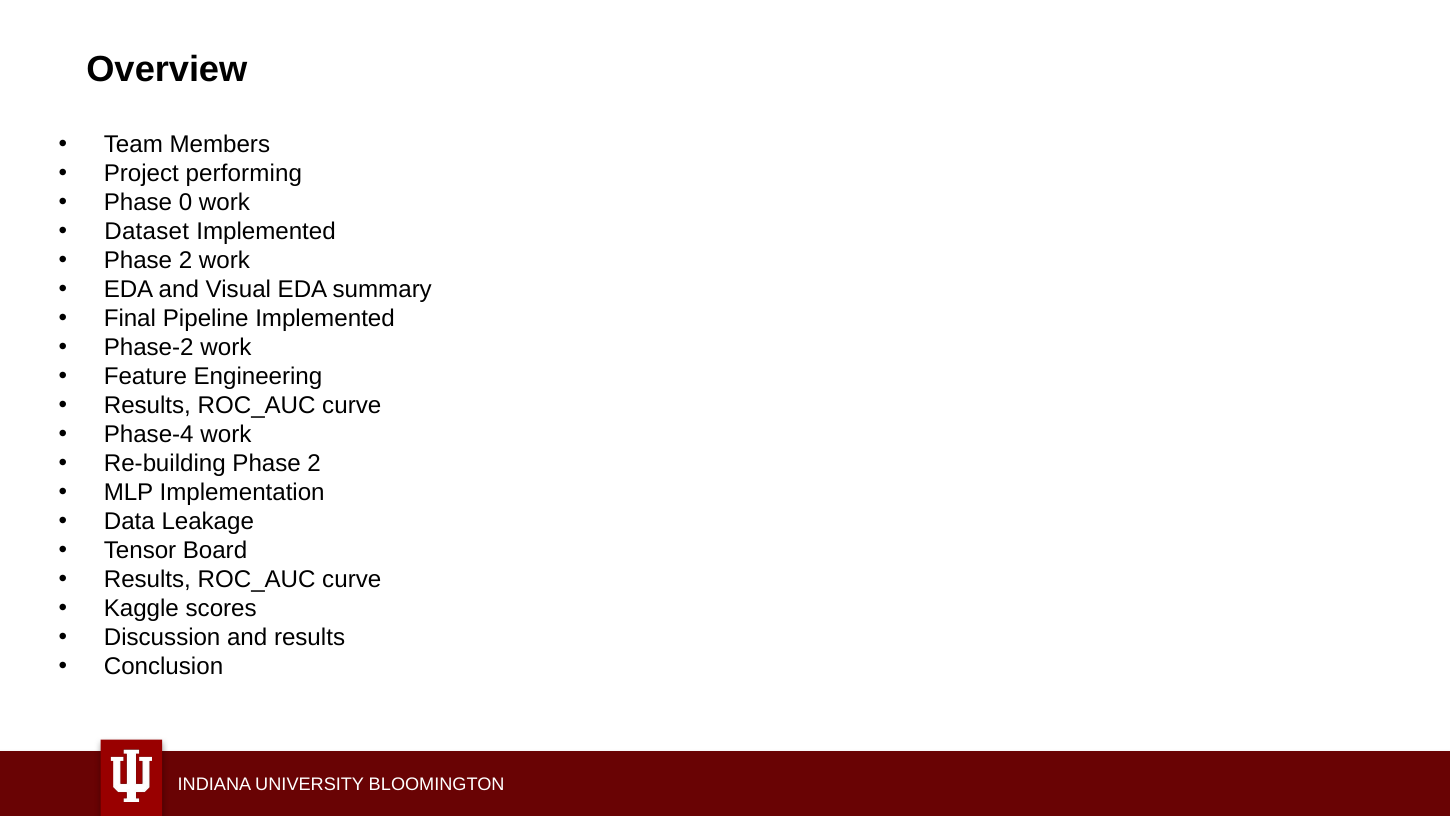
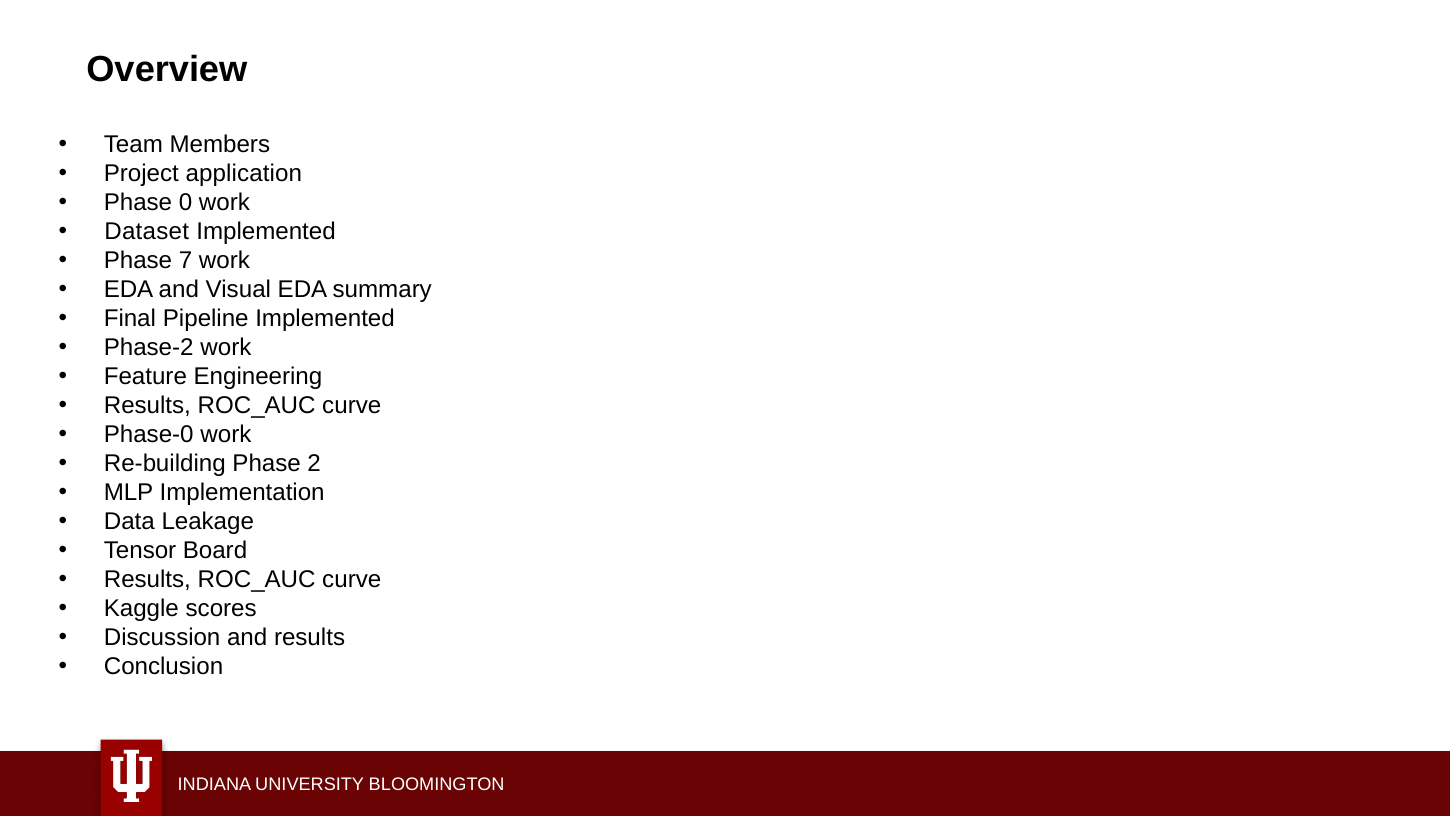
performing: performing -> application (244, 173)
2: 2 -> 7 (186, 260)
Phase-4: Phase-4 -> Phase-0 (149, 434)
